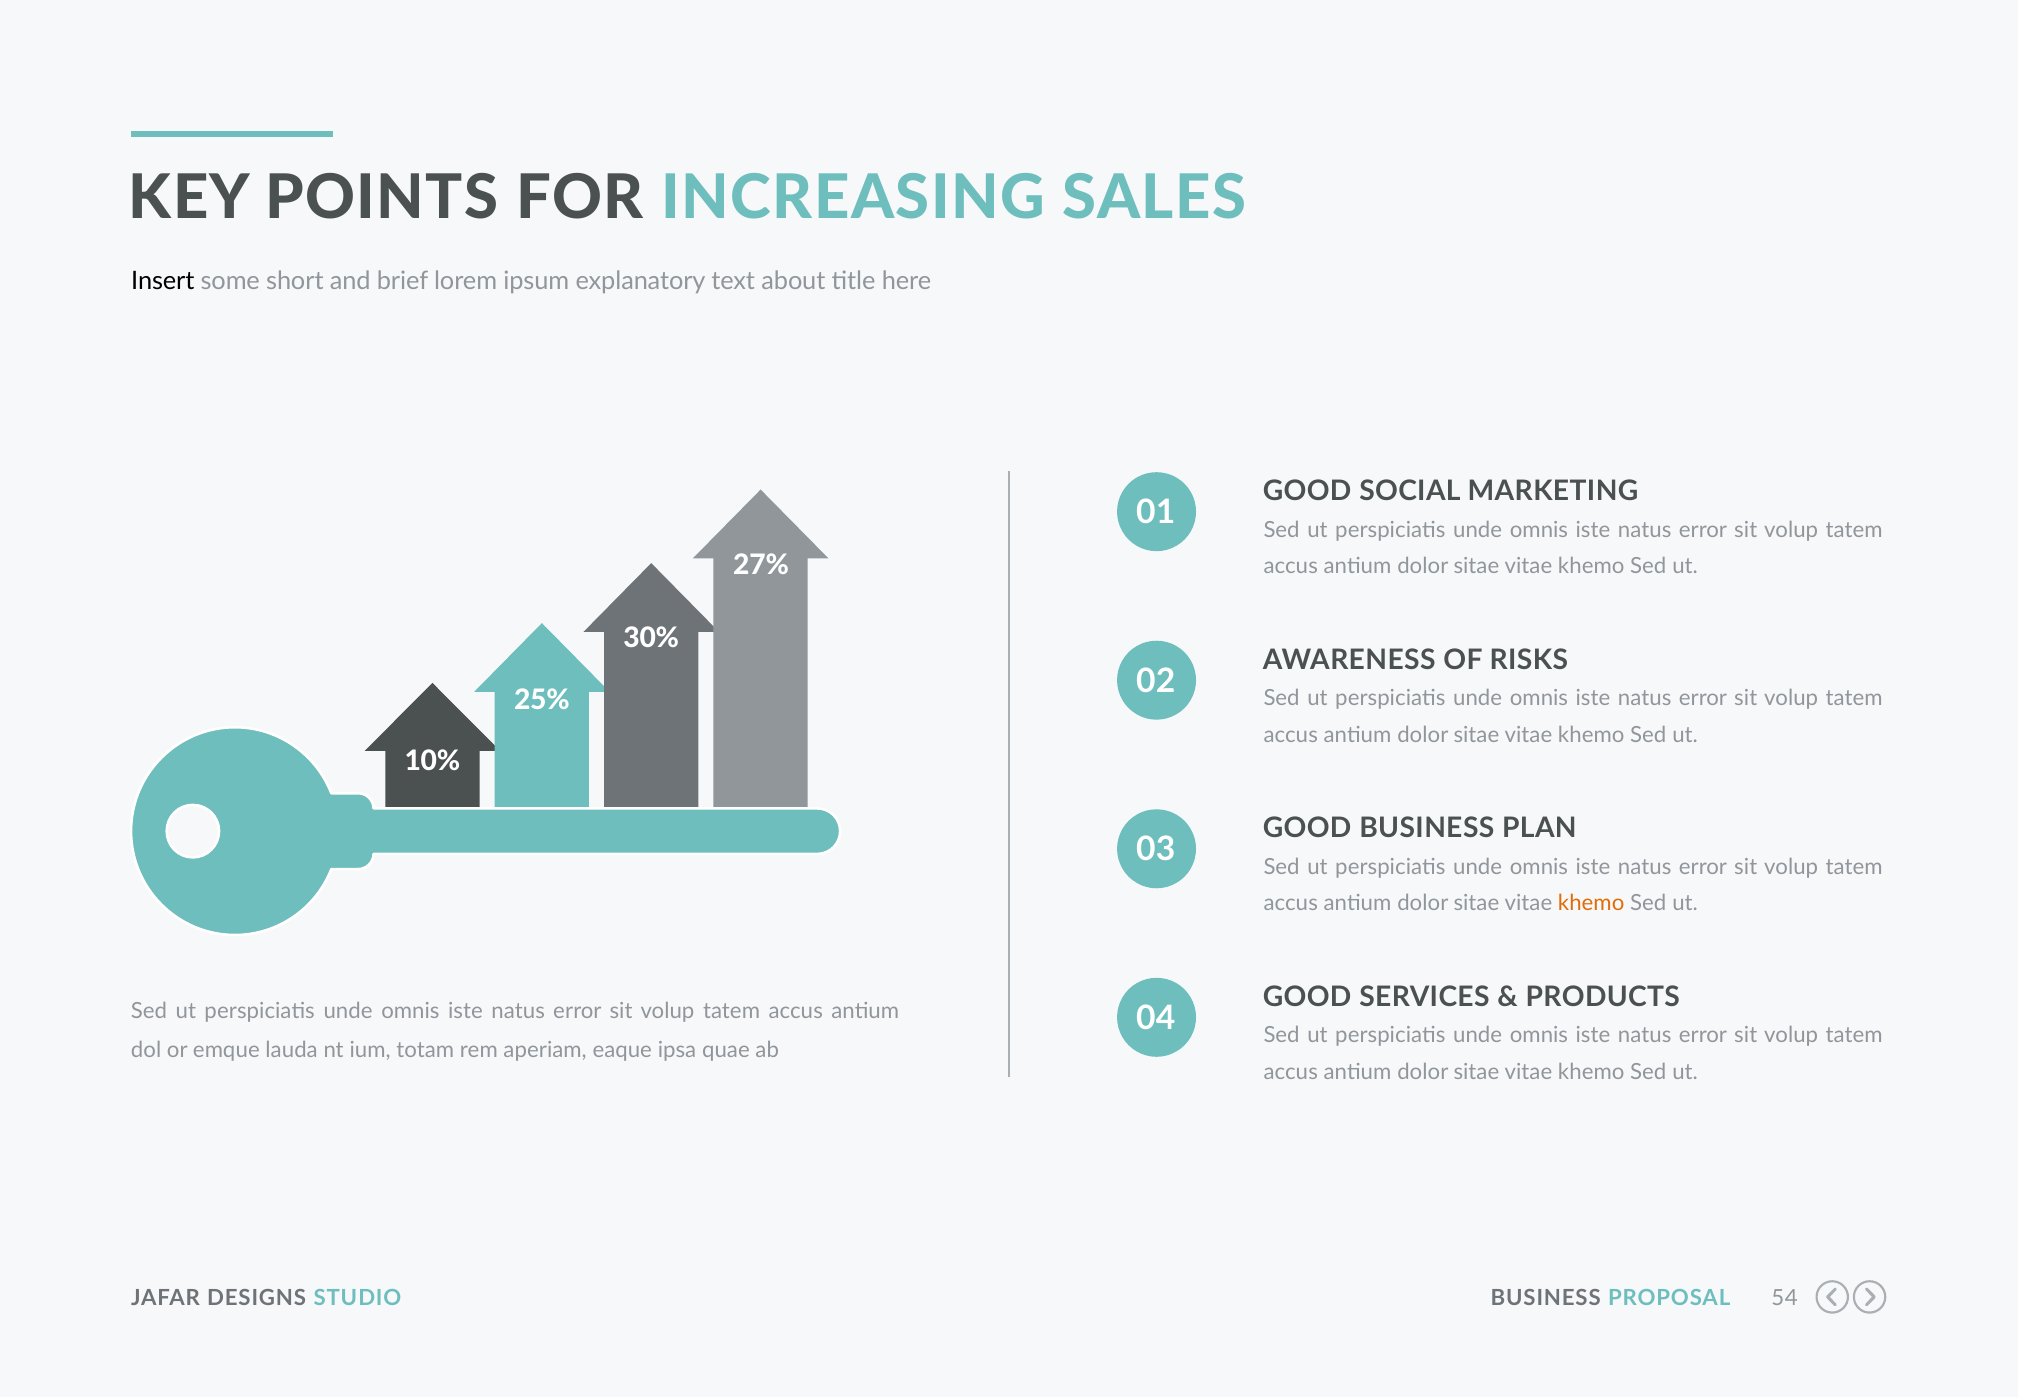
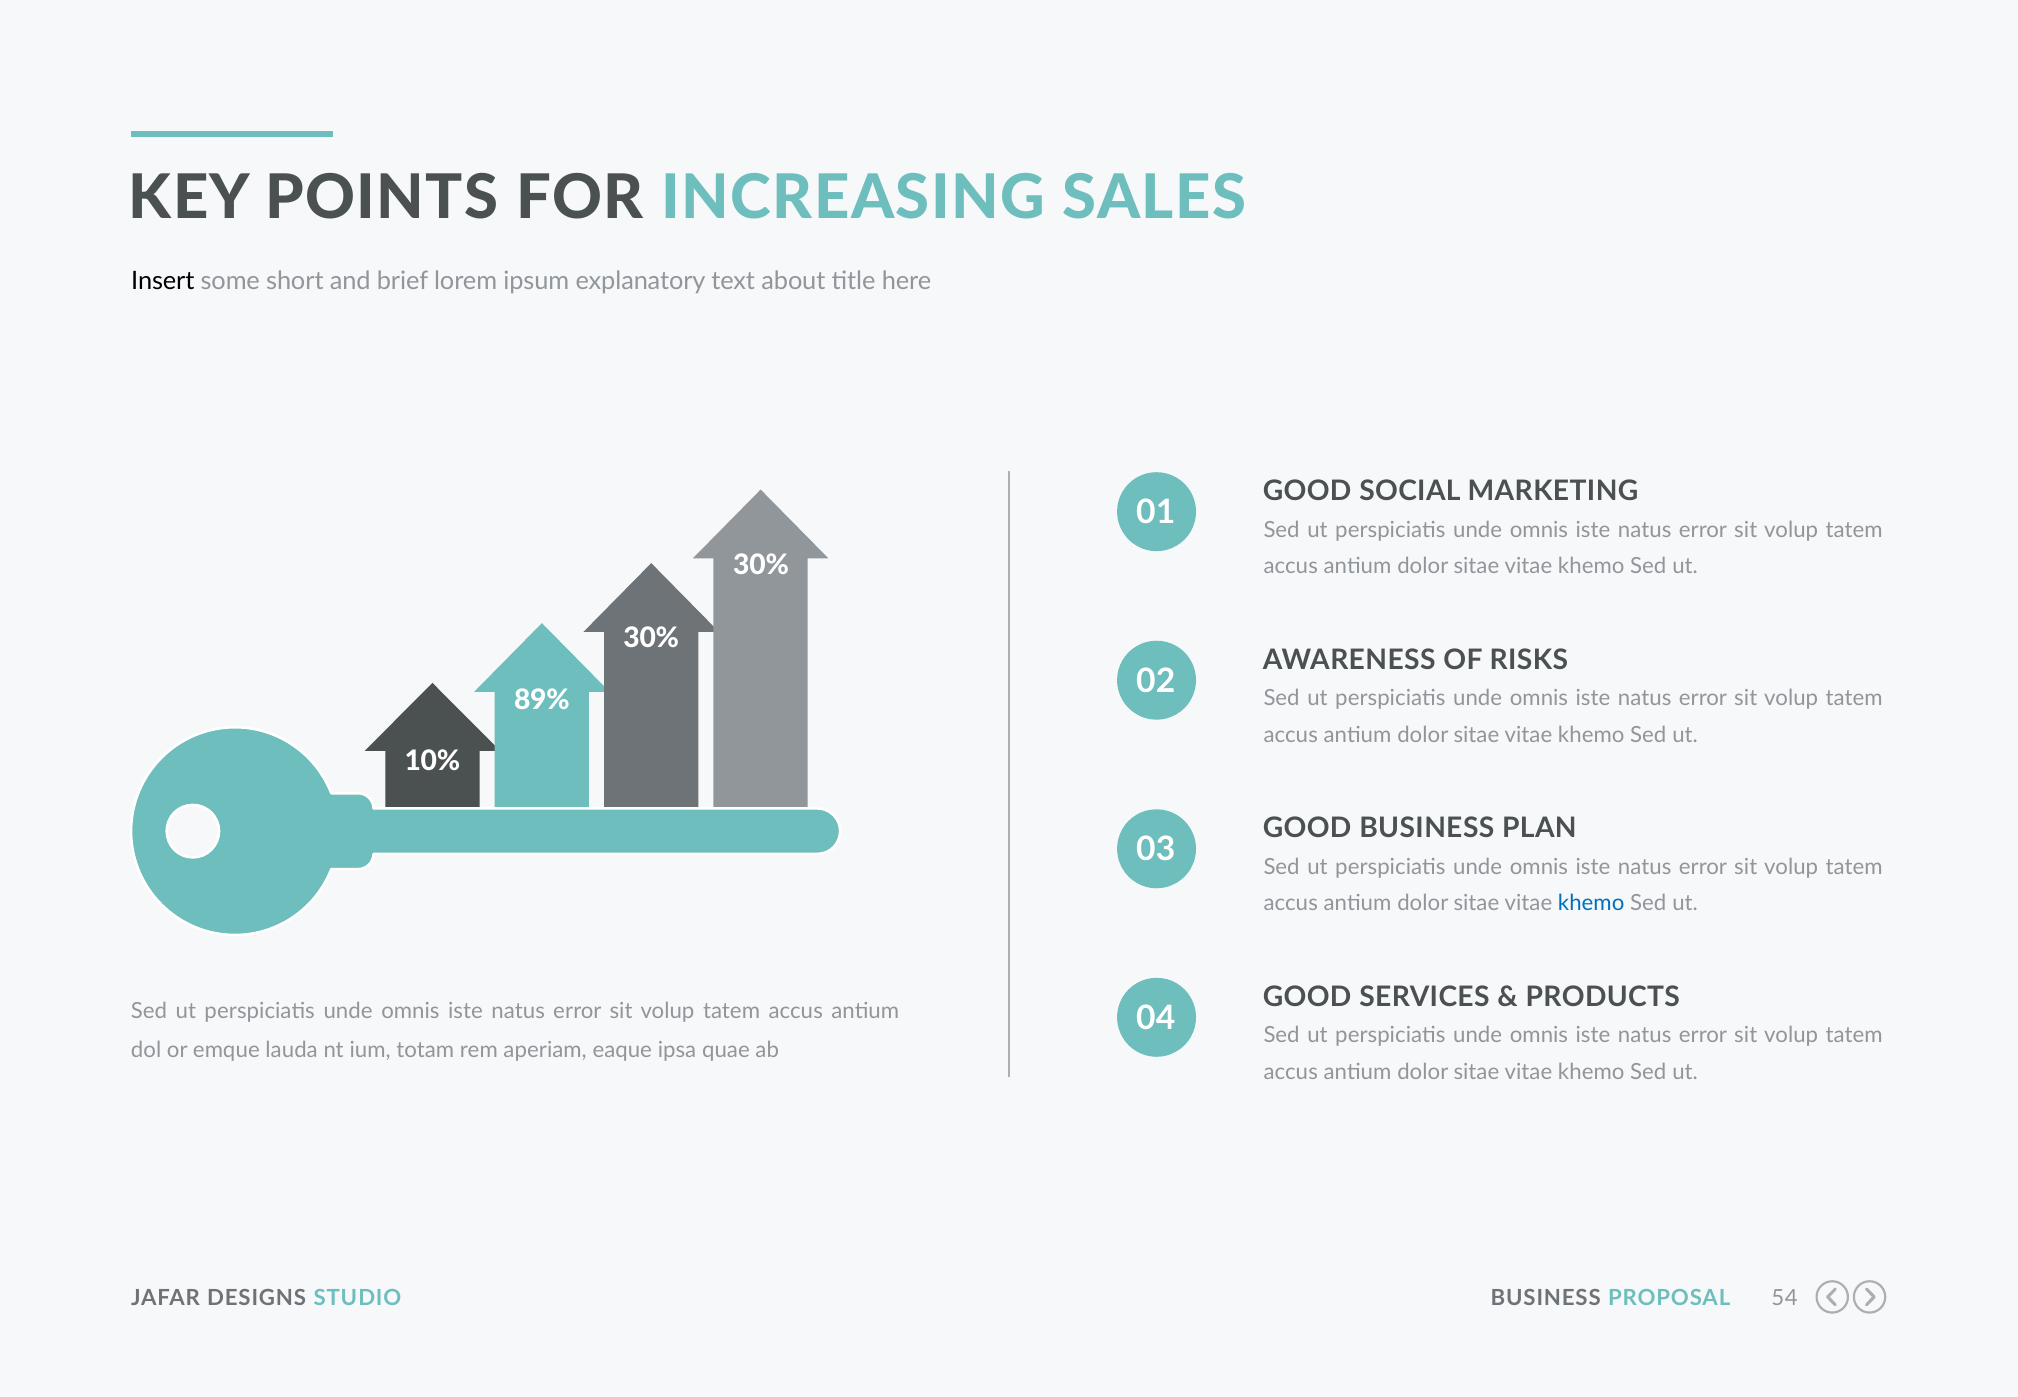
27%: 27% -> 30% (761, 565)
25%: 25% -> 89% (542, 700)
khemo colour: orange -> blue (1591, 904)
